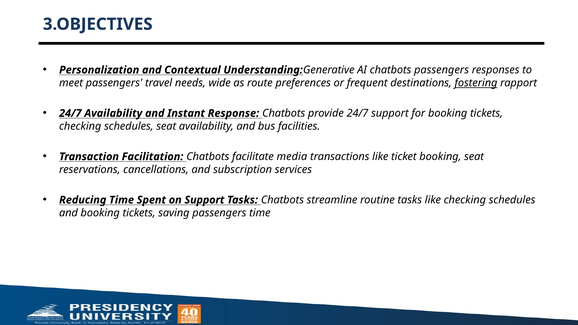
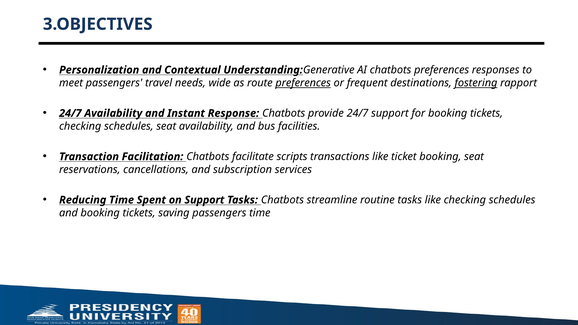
chatbots passengers: passengers -> preferences (442, 70)
preferences underline: none -> present (303, 83)
media: media -> scripts (292, 157)
